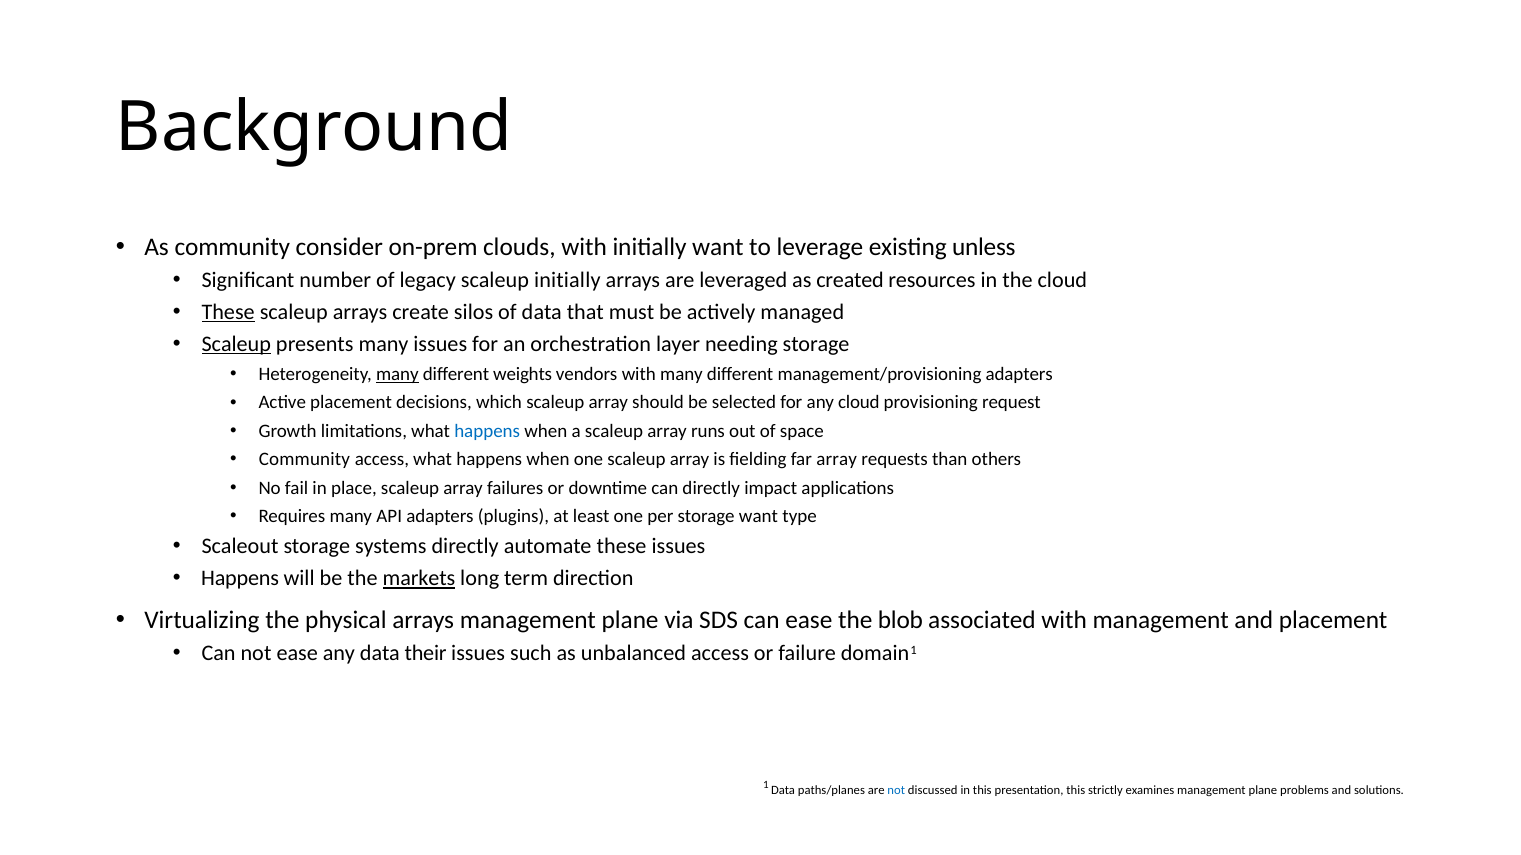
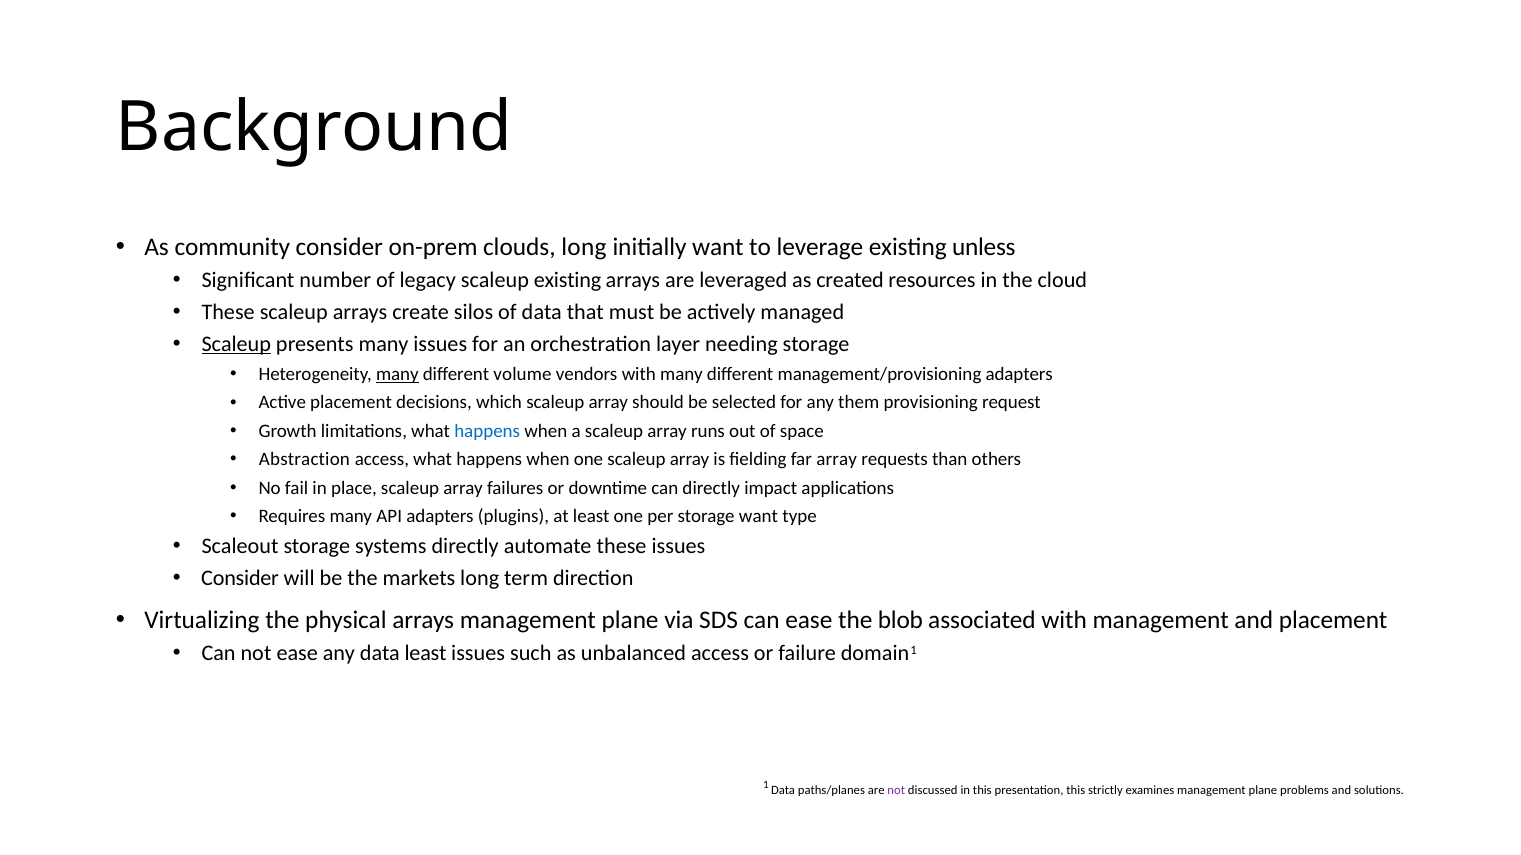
clouds with: with -> long (584, 247)
scaleup initially: initially -> existing (567, 281)
These underline: present -> none (228, 312)
weights: weights -> volume (523, 375)
any cloud: cloud -> them (859, 403)
Community: Community -> Abstraction (304, 460)
Happens: Happens -> Consider (240, 579)
markets underline: present -> none (419, 579)
data their: their -> least (426, 654)
not colour: blue -> purple (896, 791)
